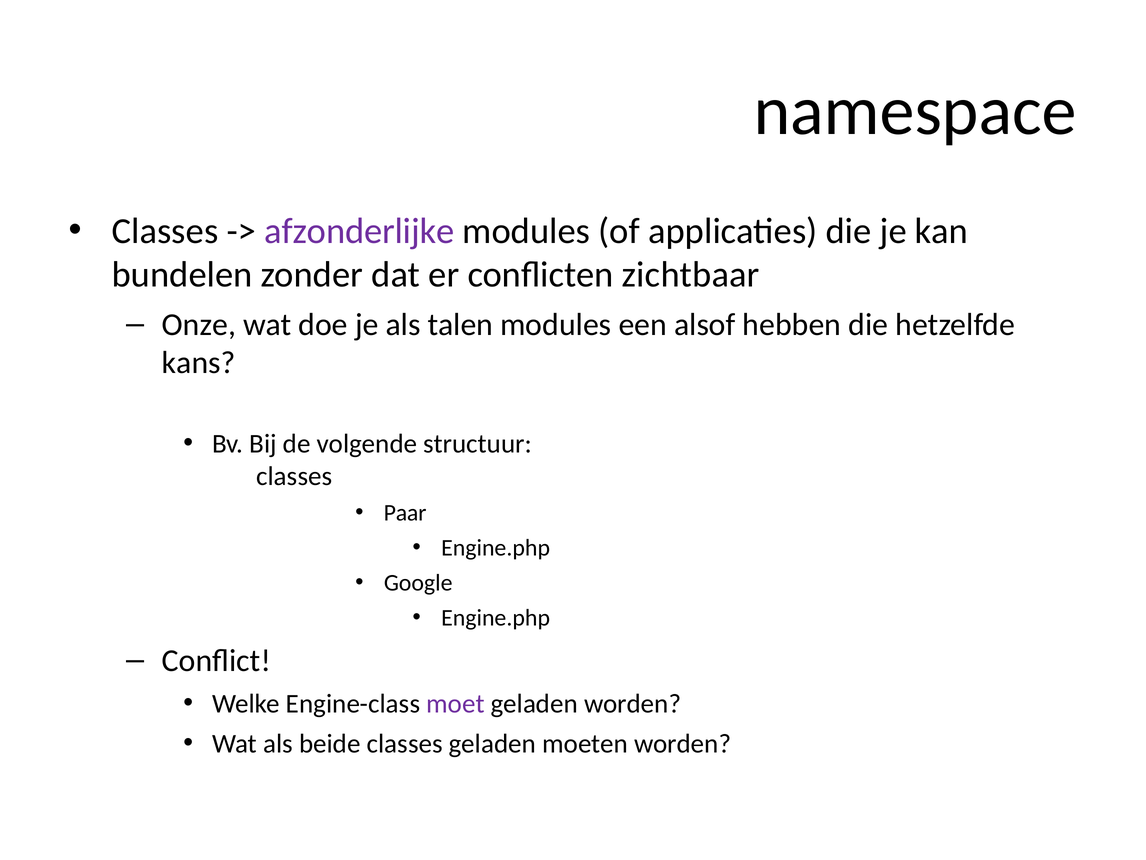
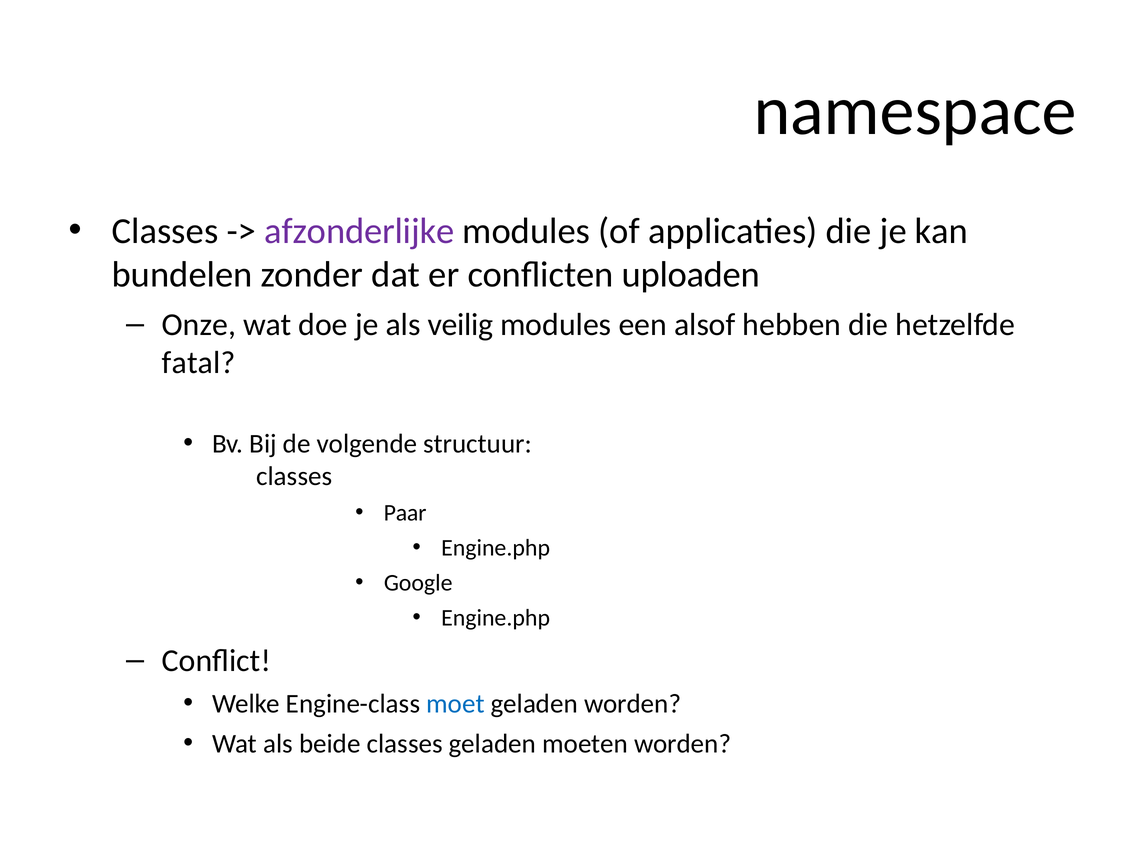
zichtbaar: zichtbaar -> uploaden (691, 275)
talen: talen -> veilig (461, 324)
kans: kans -> fatal (199, 363)
moet colour: purple -> blue (456, 703)
